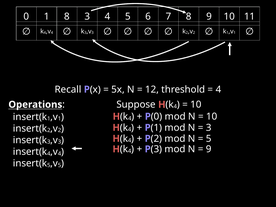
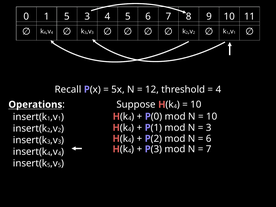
1 8: 8 -> 5 (67, 17)
5: 5 -> 6 (209, 139)
9: 9 -> 7 (209, 149)
